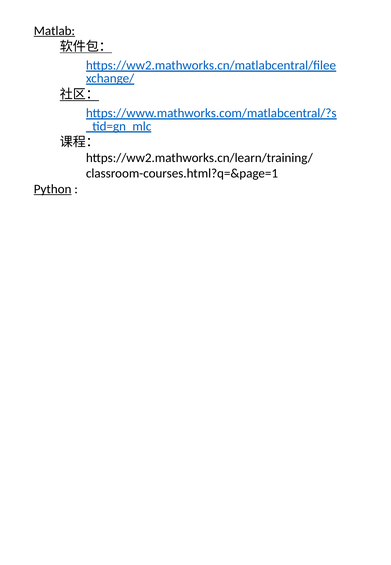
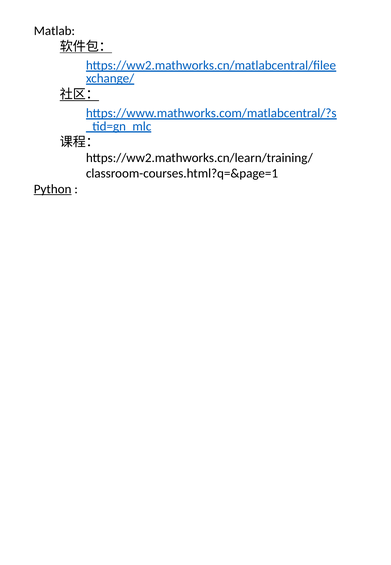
Matlab underline: present -> none (54, 31)
